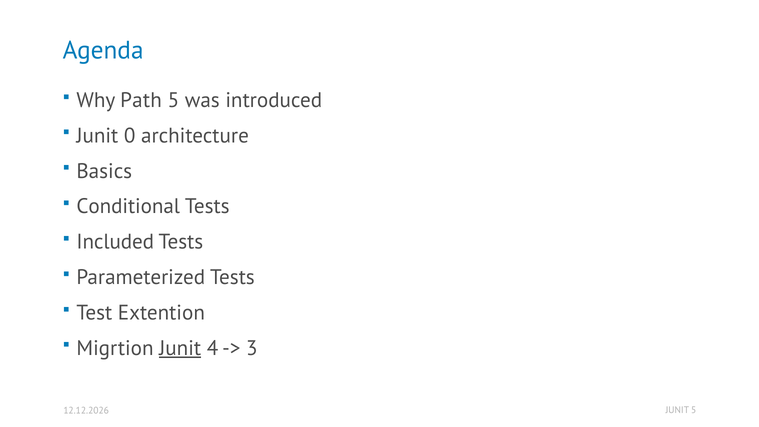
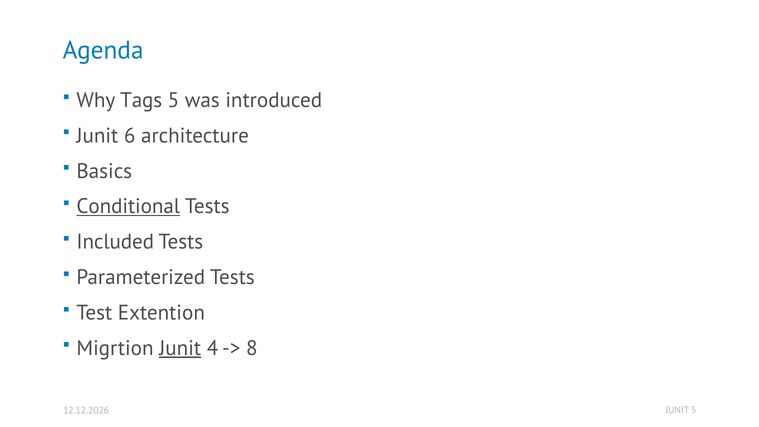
Path: Path -> Tags (141, 100)
0: 0 -> 6 (130, 136)
Conditional underline: none -> present (128, 206)
3: 3 -> 8 (252, 348)
